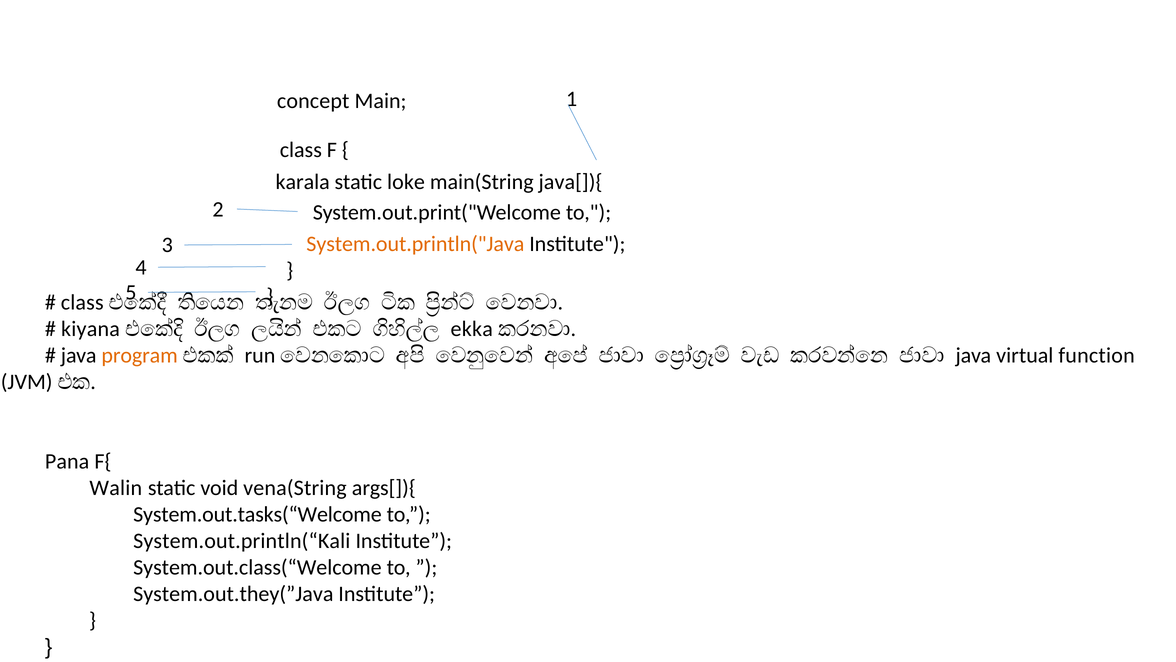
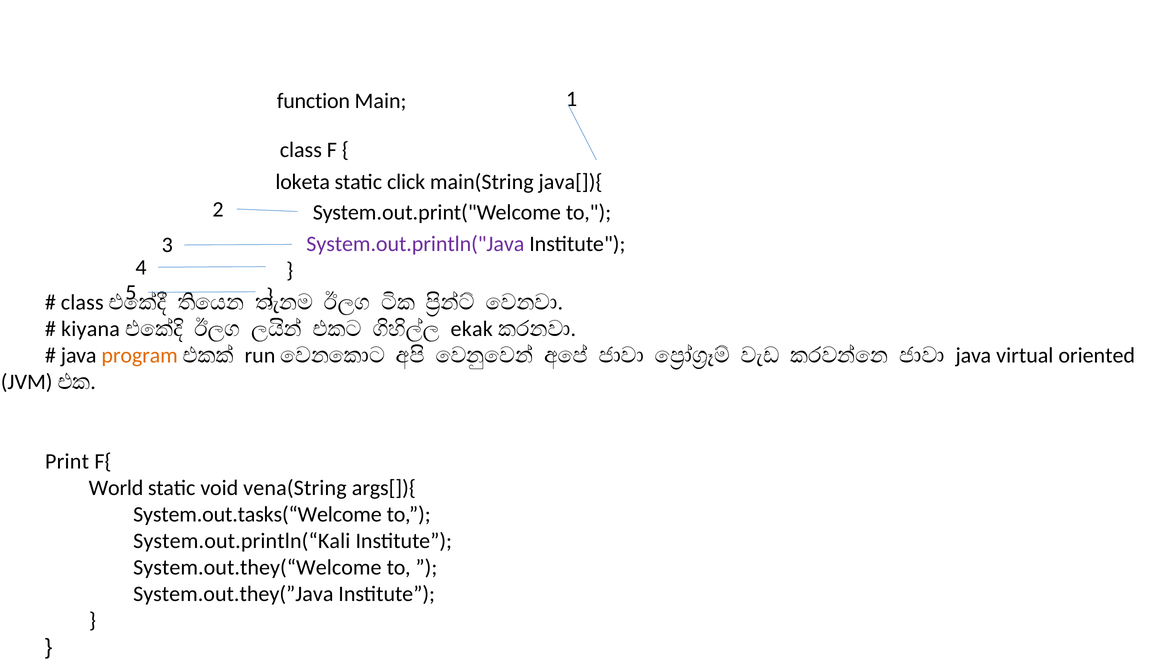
concept: concept -> function (313, 101)
karala: karala -> loketa (303, 182)
loke: loke -> click (406, 182)
System.out.println("Java colour: orange -> purple (415, 244)
ekka: ekka -> ekak (472, 329)
function: function -> oriented (1097, 355)
Pana: Pana -> Print (67, 461)
Walin: Walin -> World (116, 488)
System.out.class(“Welcome: System.out.class(“Welcome -> System.out.they(“Welcome (257, 567)
